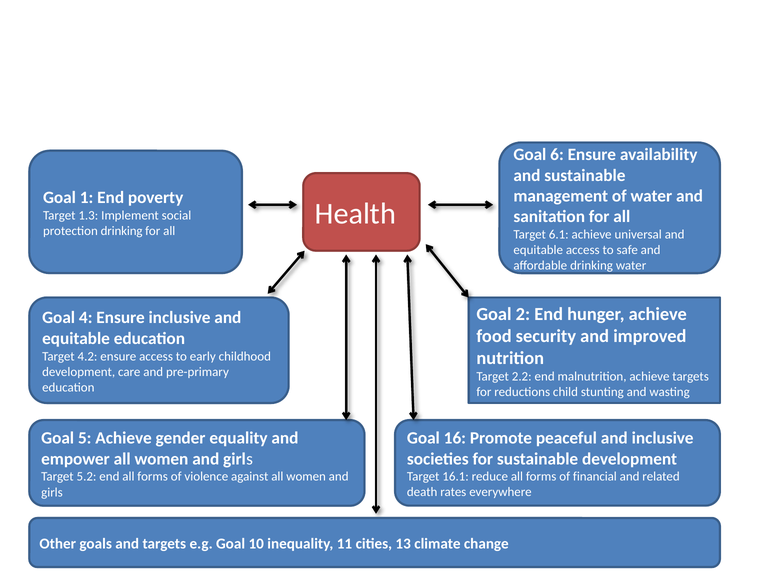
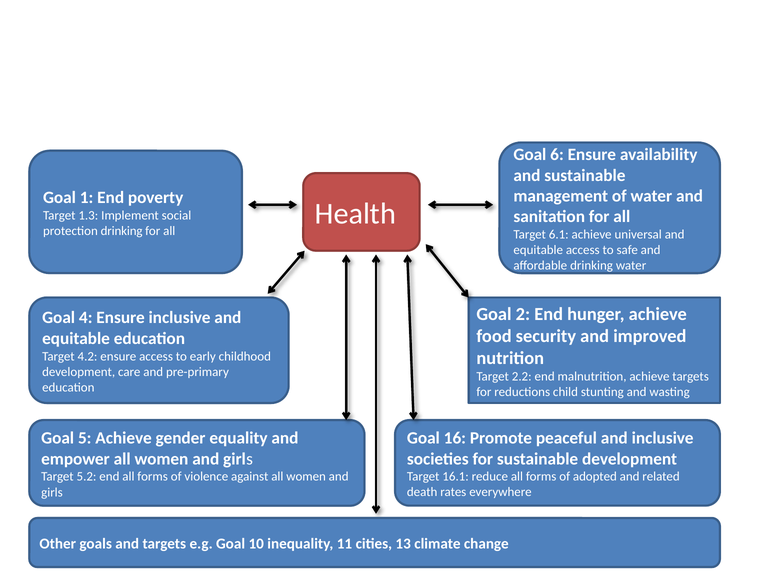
financial: financial -> adopted (595, 477)
